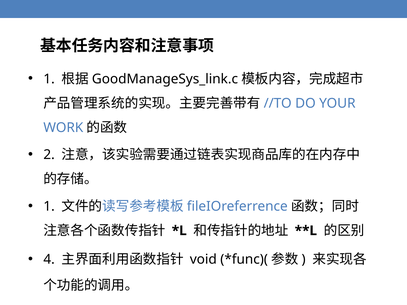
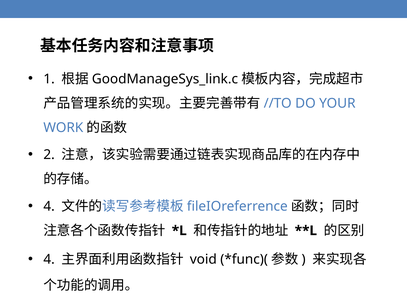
1: 1 -> 4 (49, 206)
